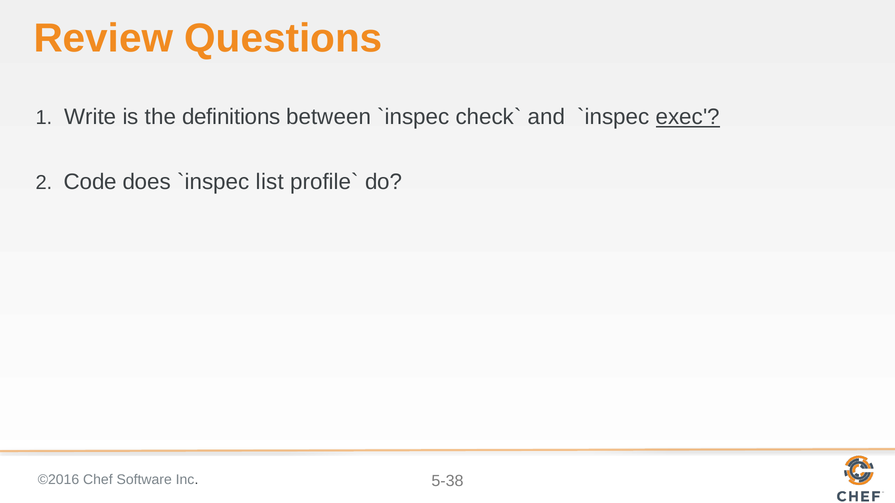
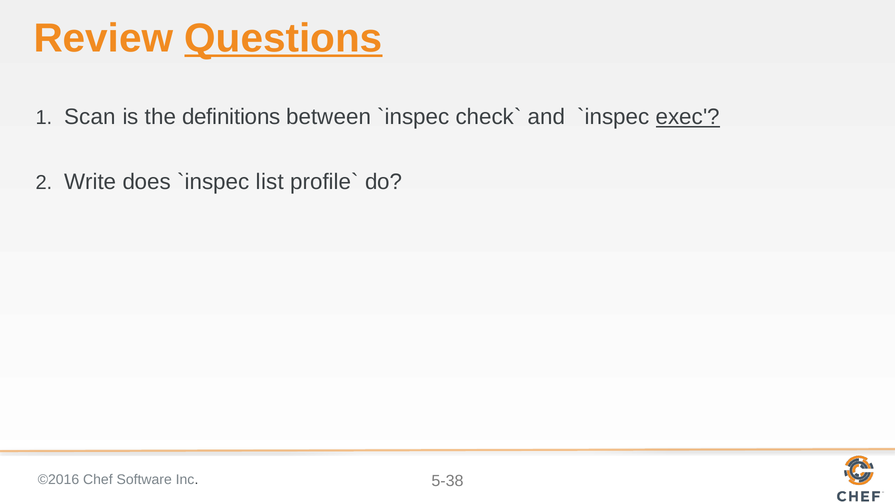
Questions underline: none -> present (283, 38)
Write: Write -> Scan (90, 117)
Code: Code -> Write (90, 182)
